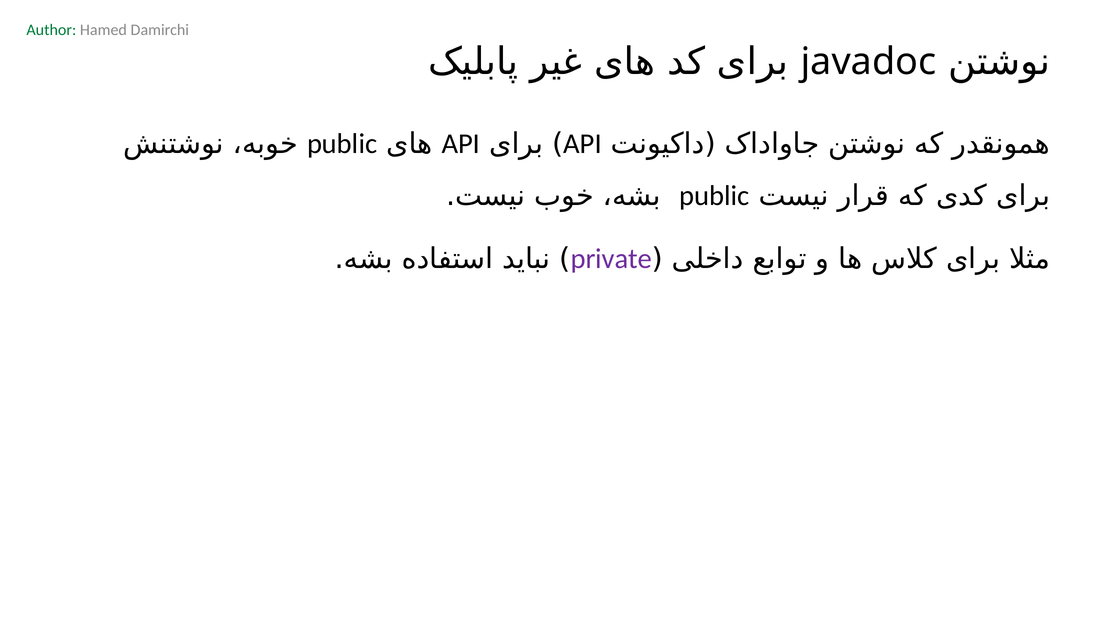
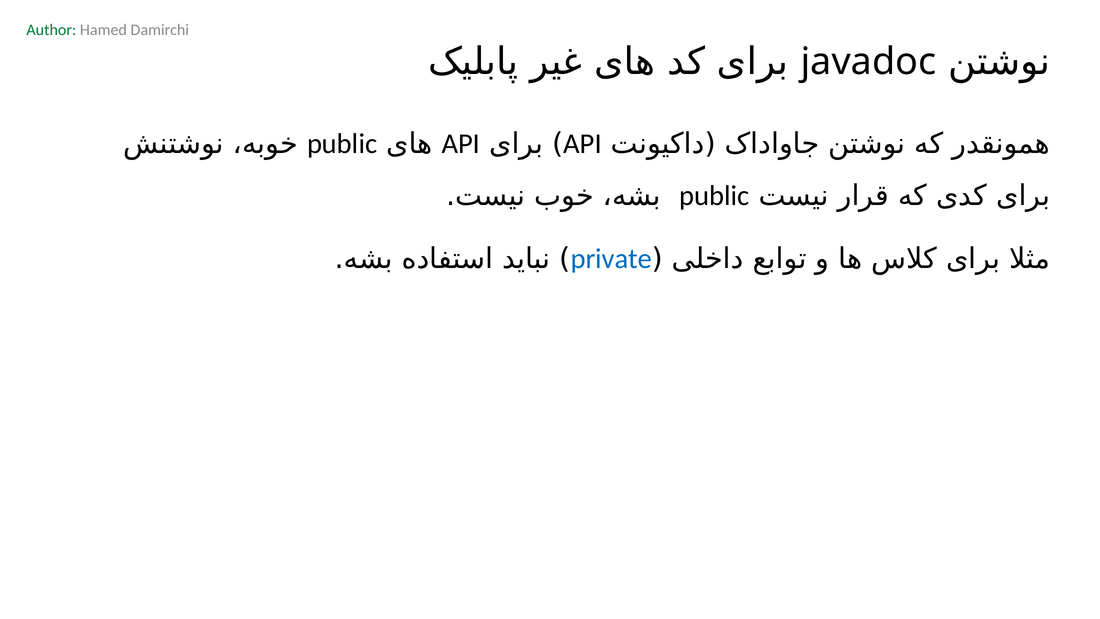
private colour: purple -> blue (611, 258)
